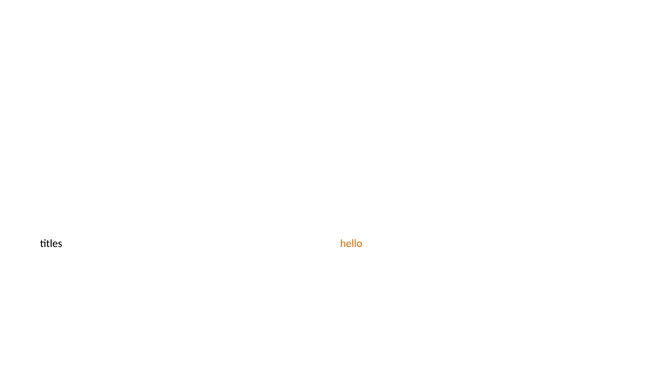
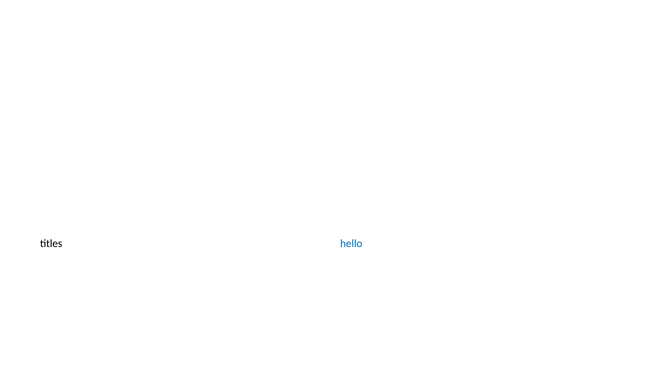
hello colour: orange -> blue (351, 244)
